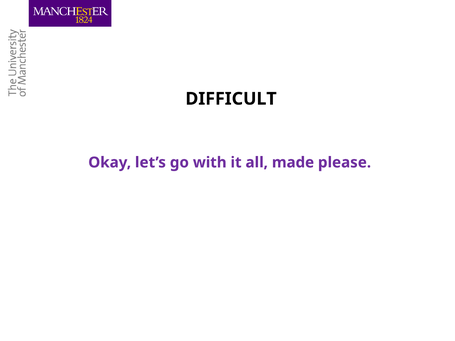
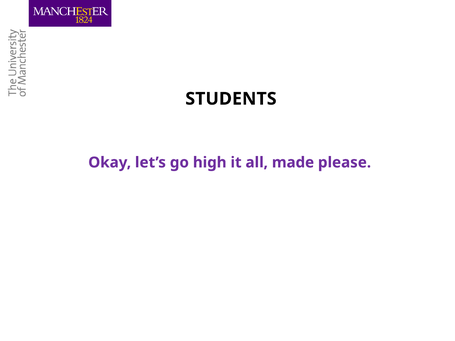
DIFFICULT: DIFFICULT -> STUDENTS (231, 99)
with: with -> high (210, 163)
